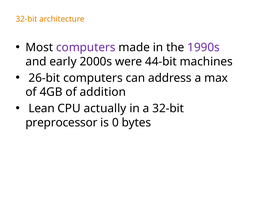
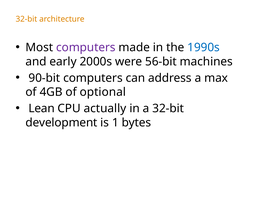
1990s colour: purple -> blue (204, 47)
44-bit: 44-bit -> 56-bit (161, 62)
26-bit: 26-bit -> 90-bit (44, 78)
addition: addition -> optional (103, 92)
preprocessor: preprocessor -> development (61, 123)
0: 0 -> 1 (115, 123)
